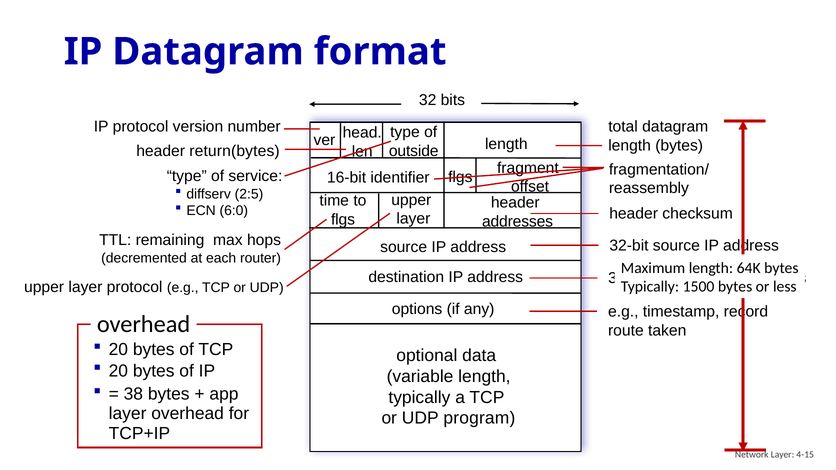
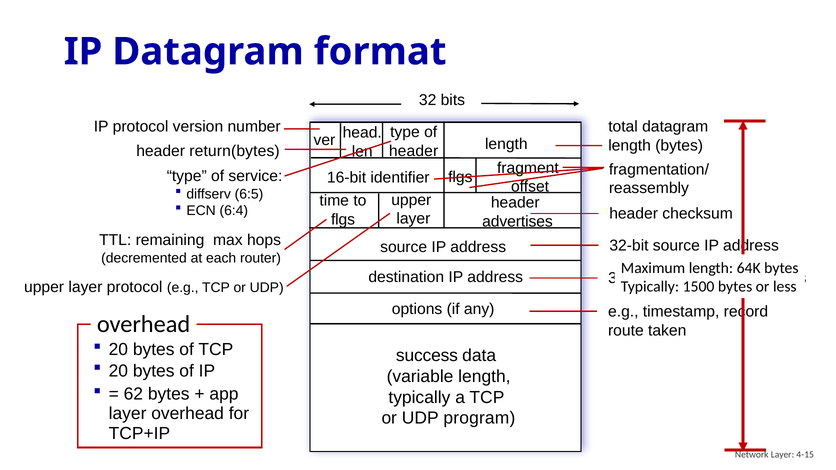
outside: outside -> header (414, 151)
2:5: 2:5 -> 6:5 (249, 194)
6:0: 6:0 -> 6:4 (234, 211)
addresses: addresses -> advertises (518, 222)
optional: optional -> success (427, 356)
38: 38 -> 62 (133, 394)
